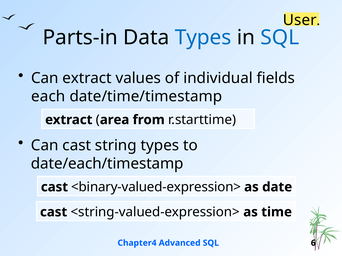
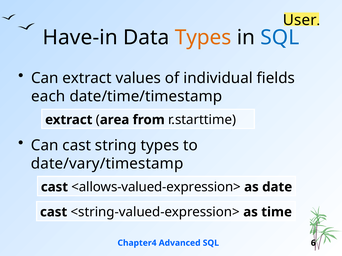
Parts-in: Parts-in -> Have-in (80, 38)
Types colour: blue -> orange (203, 38)
date/each/timestamp: date/each/timestamp -> date/vary/timestamp (107, 164)
<binary-valued-expression>: <binary-valued-expression> -> <allows-valued-expression> (156, 187)
